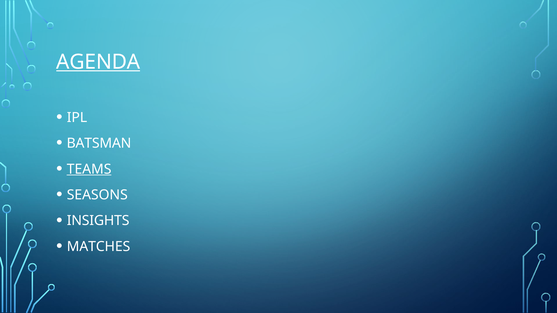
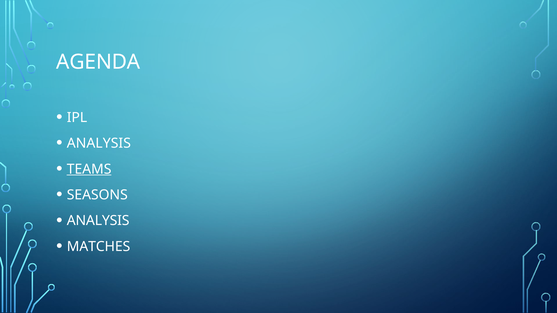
AGENDA underline: present -> none (98, 62)
BATSMAN: BATSMAN -> ANALYSIS (99, 143)
INSIGHTS: INSIGHTS -> ANALYSIS (98, 221)
